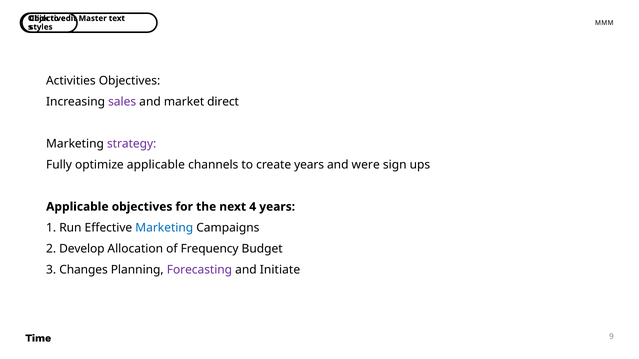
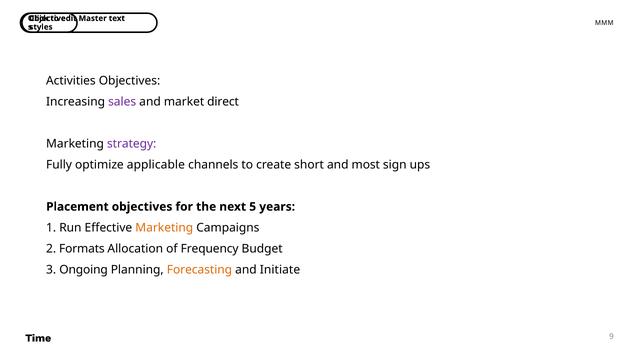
create years: years -> short (309, 165)
were: were -> most (366, 165)
Applicable: Applicable -> Placement (77, 207)
4: 4 -> 5 (253, 207)
Marketing colour: blue -> orange (164, 228)
Develop: Develop -> Formats (82, 249)
Changes: Changes -> Ongoing (84, 270)
Forecasting colour: purple -> orange (199, 270)
